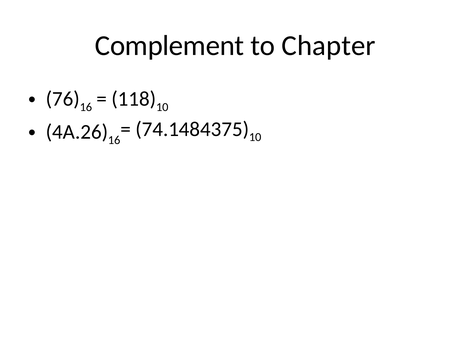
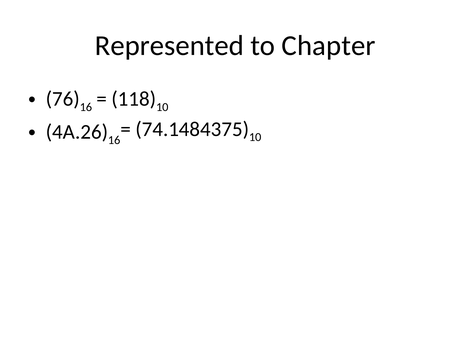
Complement: Complement -> Represented (169, 46)
